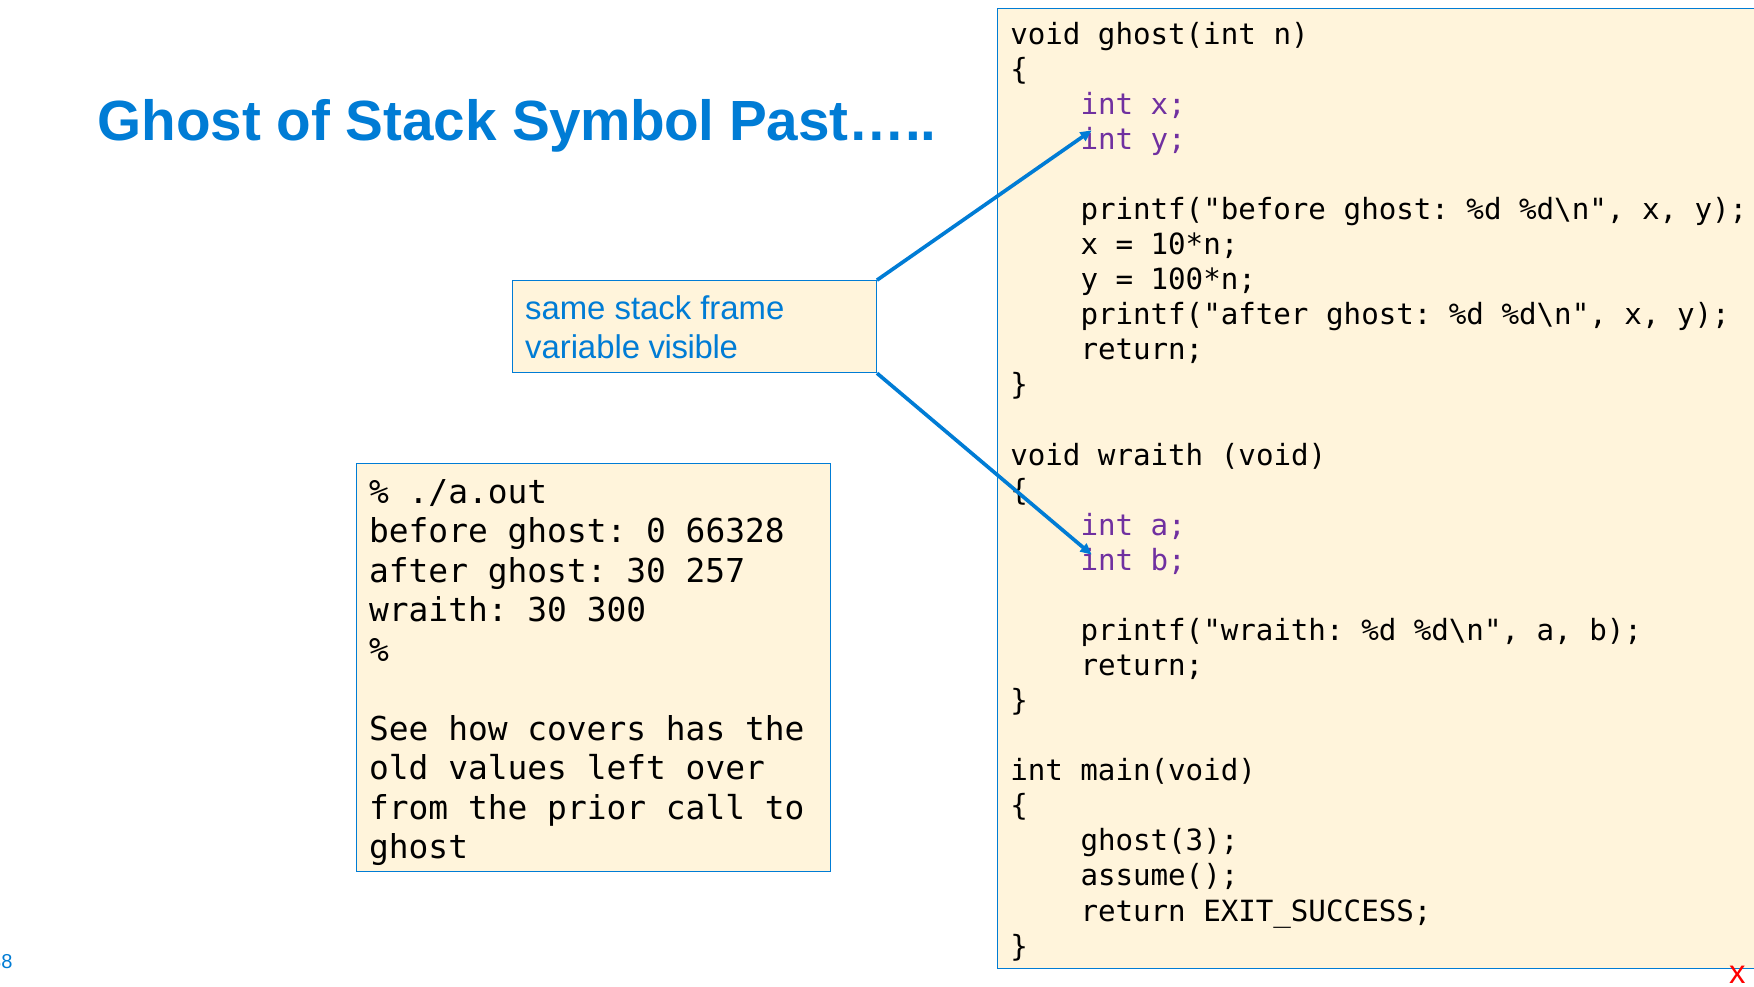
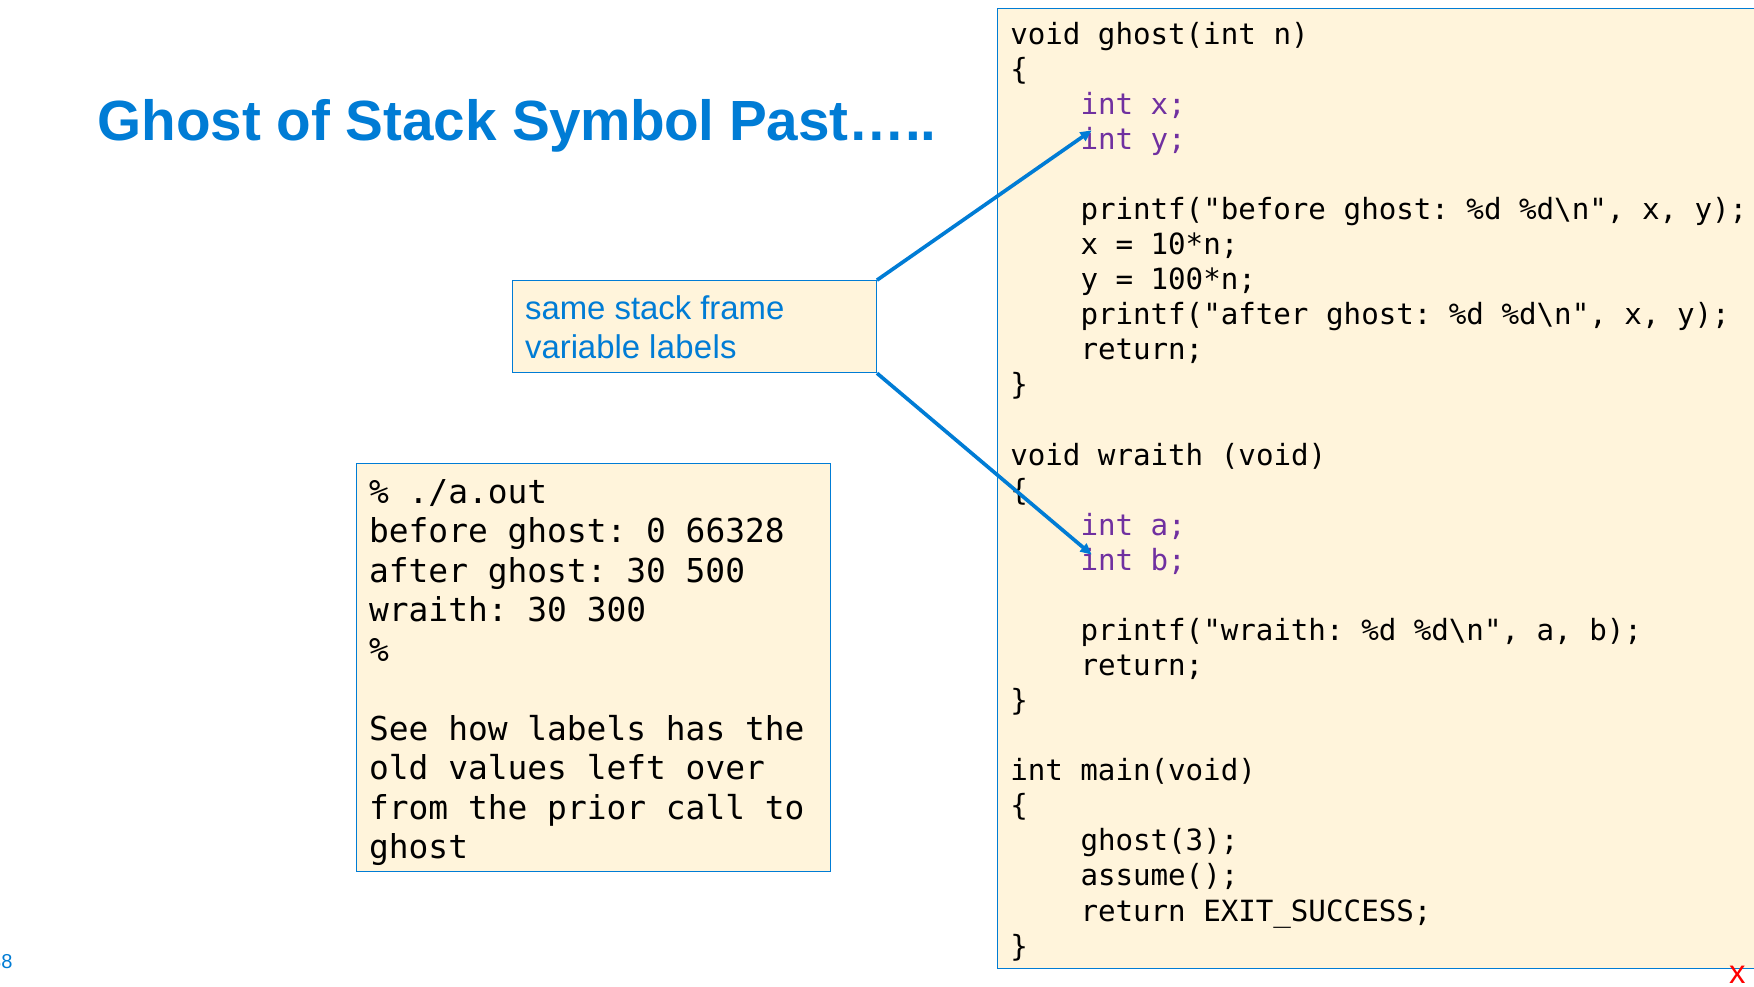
variable visible: visible -> labels (693, 348)
257: 257 -> 500 (715, 571)
how covers: covers -> labels (587, 729)
